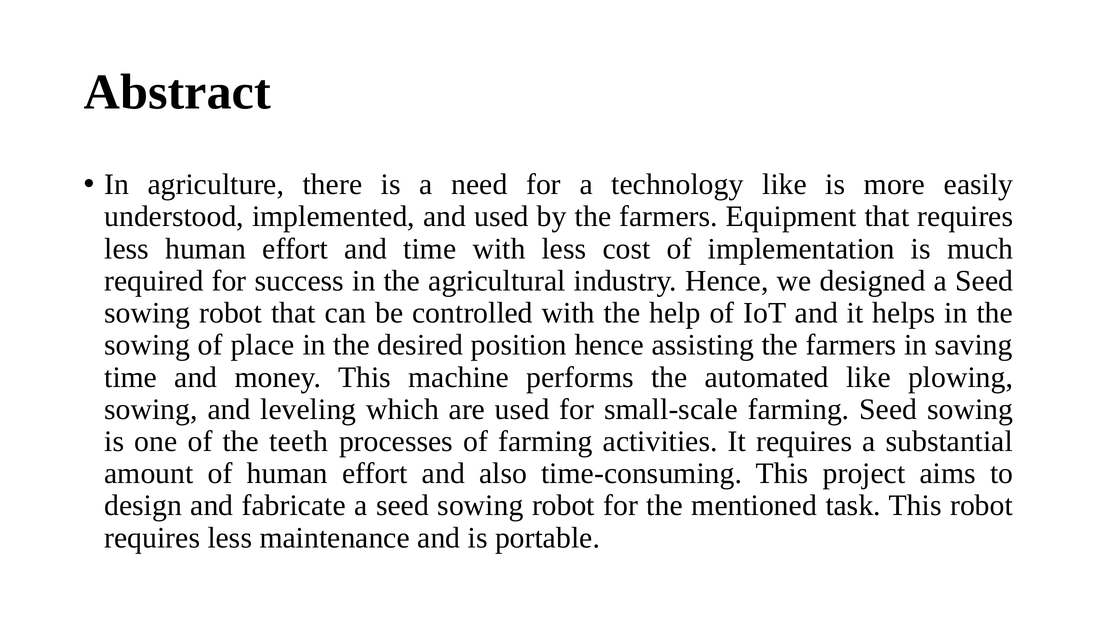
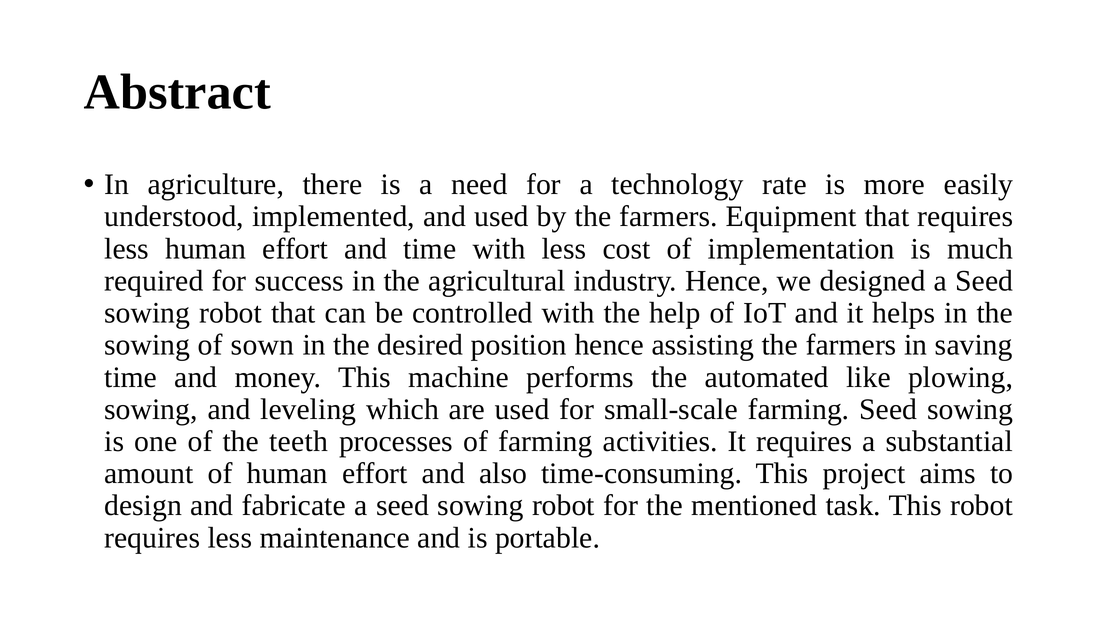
technology like: like -> rate (785, 184)
place: place -> sown (262, 345)
